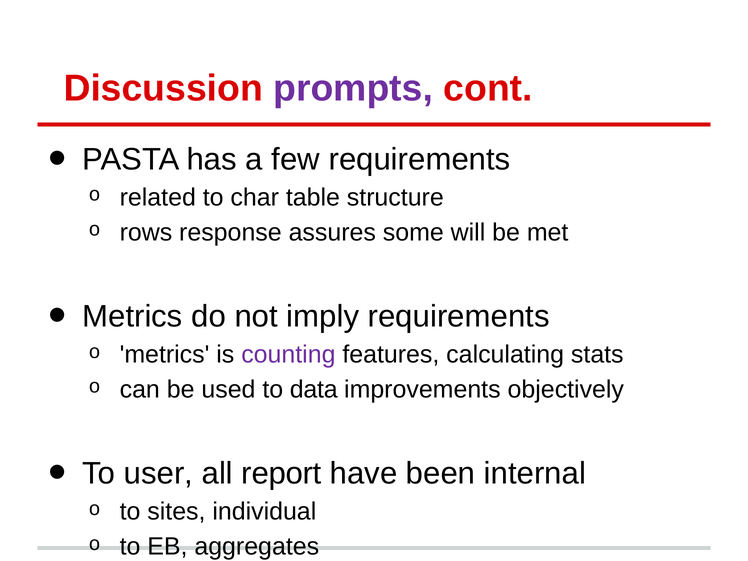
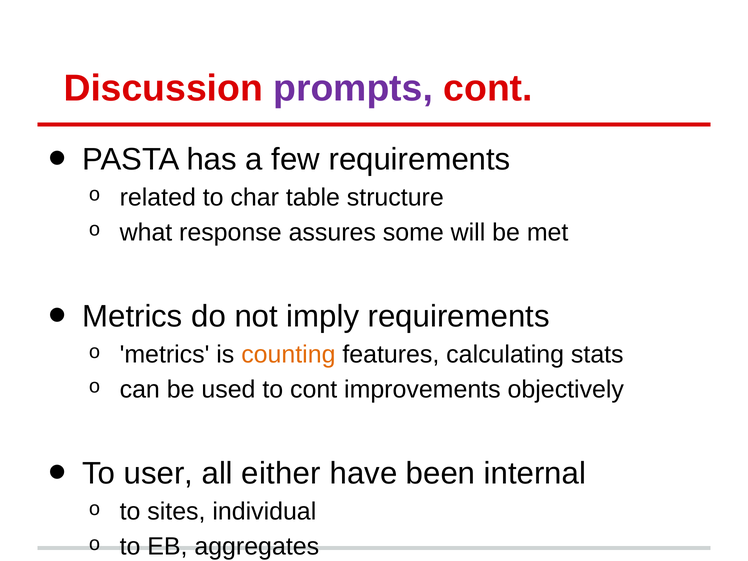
rows: rows -> what (146, 232)
counting colour: purple -> orange (288, 355)
to data: data -> cont (314, 389)
report: report -> either (281, 473)
